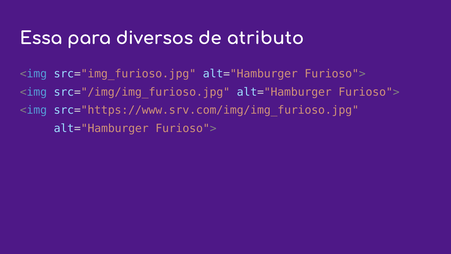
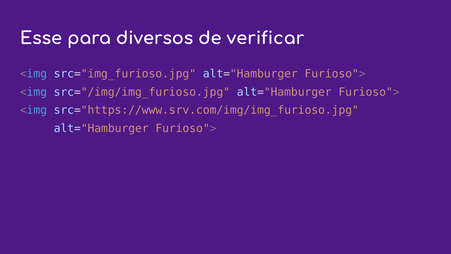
Essa: Essa -> Esse (41, 38)
atributo: atributo -> verificar (265, 38)
